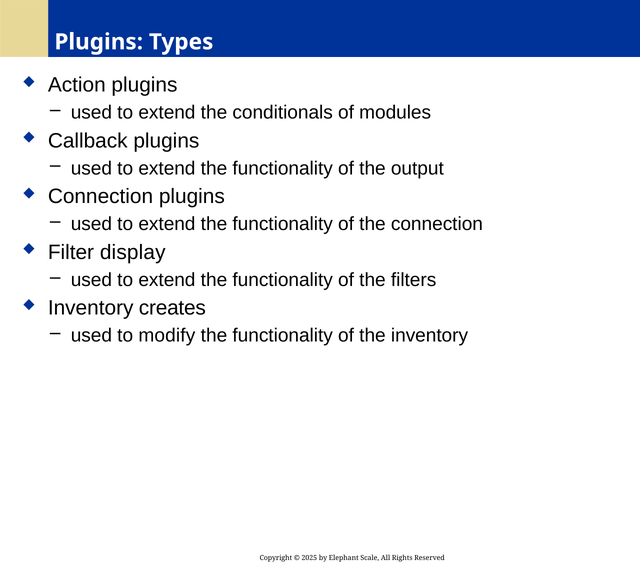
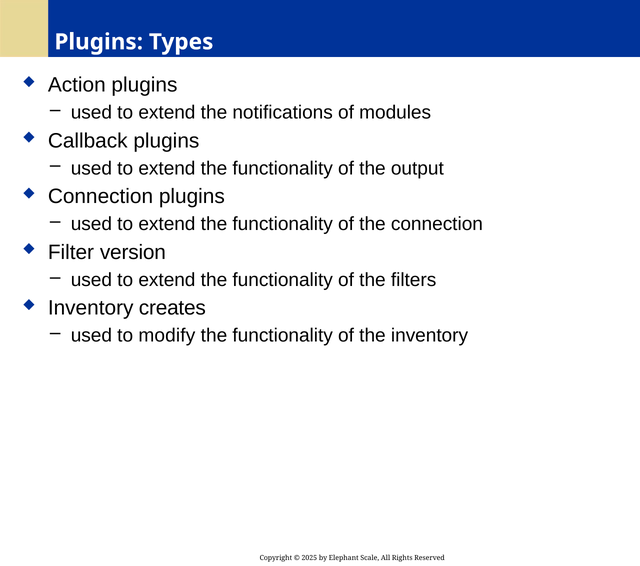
conditionals: conditionals -> notifications (283, 113)
display: display -> version (133, 253)
